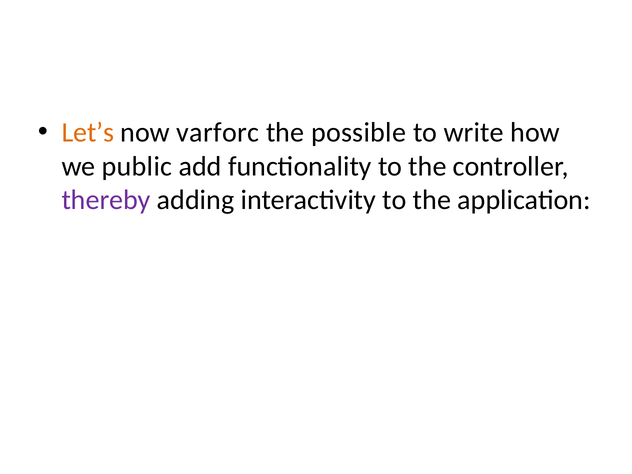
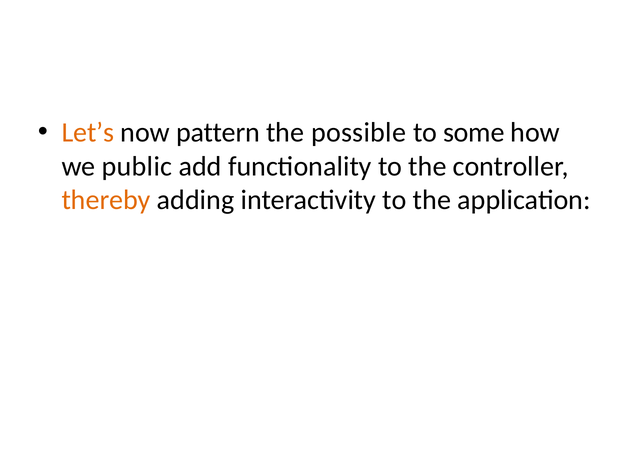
varforc: varforc -> pattern (218, 133)
write: write -> some (474, 133)
thereby colour: purple -> orange (106, 200)
